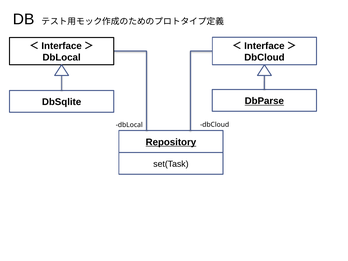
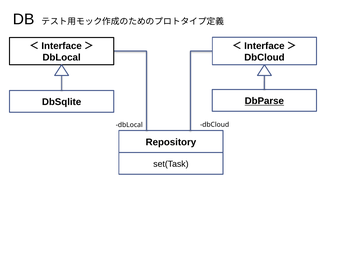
Repository underline: present -> none (171, 142)
